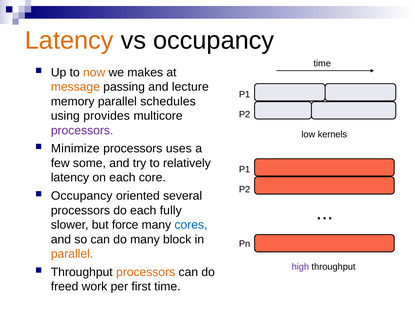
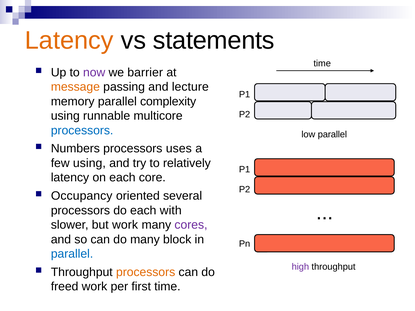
vs occupancy: occupancy -> statements (214, 40)
now colour: orange -> purple (94, 72)
makes: makes -> barrier (145, 72)
schedules: schedules -> complexity (168, 101)
provides: provides -> runnable (107, 116)
processors colour: purple -> blue (82, 131)
low kernels: kernels -> parallel (332, 135)
Minimize: Minimize -> Numbers (75, 149)
few some: some -> using (89, 163)
fully: fully -> with (171, 211)
but force: force -> work (125, 225)
cores colour: blue -> purple (191, 225)
parallel colour: orange -> blue (72, 254)
